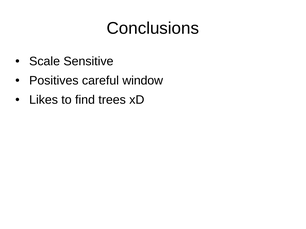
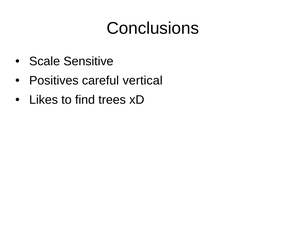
window: window -> vertical (143, 81)
